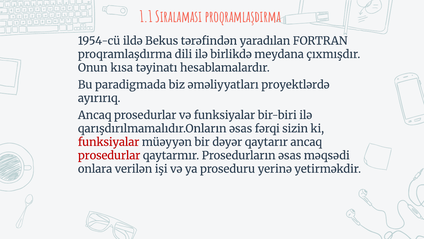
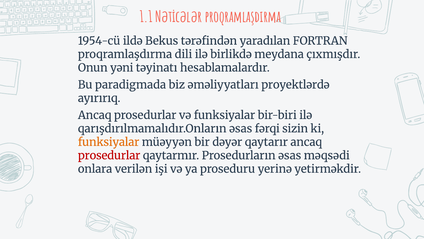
Sıralaması: Sıralaması -> Nəticələr (179, 17)
kısa: kısa -> yəni (122, 68)
funksiyalar colour: red -> orange (109, 142)
